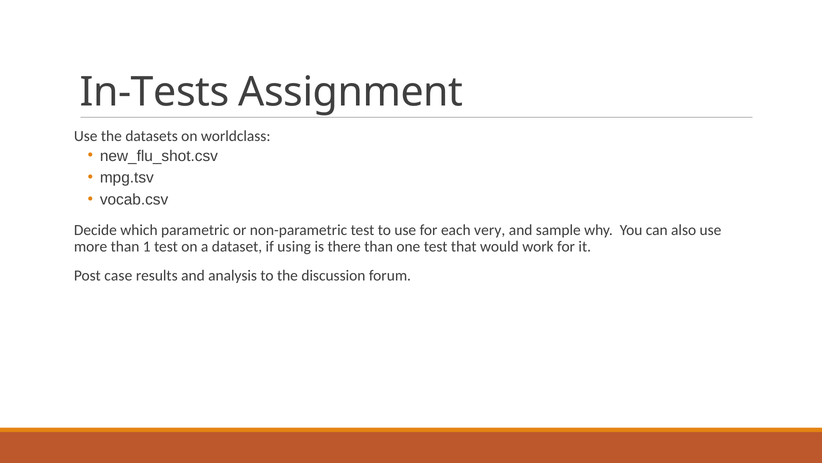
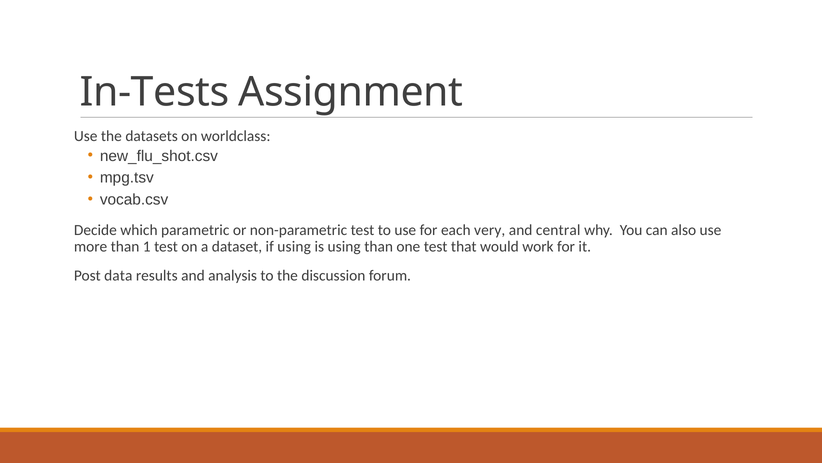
sample: sample -> central (558, 230)
is there: there -> using (344, 246)
case: case -> data (118, 275)
